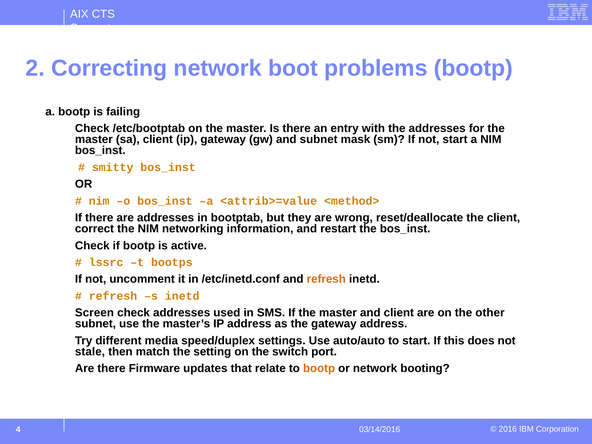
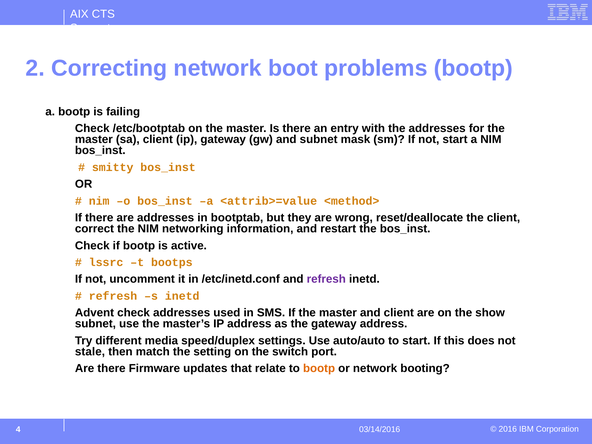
refresh colour: orange -> purple (326, 279)
Screen: Screen -> Advent (94, 313)
other: other -> show (490, 313)
